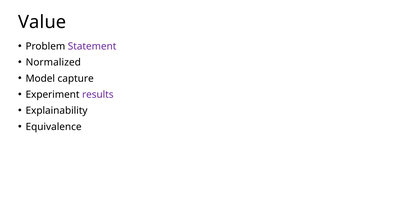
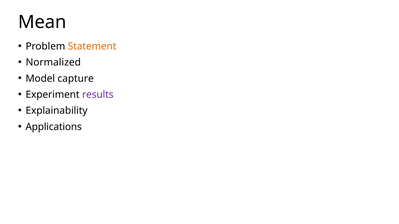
Value: Value -> Mean (42, 22)
Statement colour: purple -> orange (92, 46)
Equivalence: Equivalence -> Applications (54, 127)
